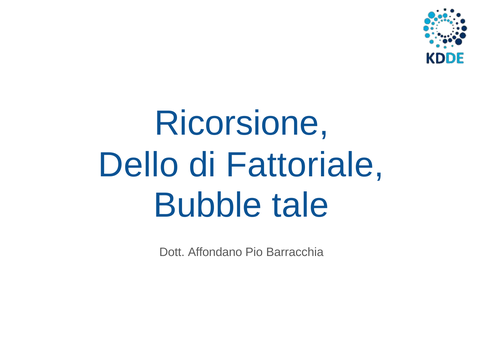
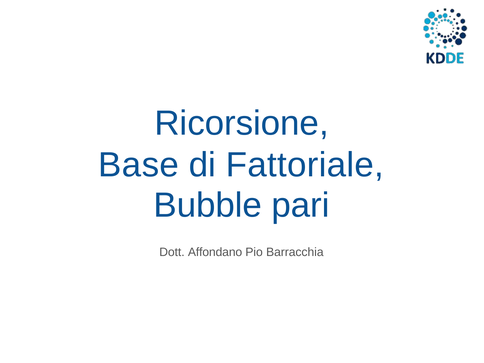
Dello: Dello -> Base (139, 165)
tale: tale -> pari (301, 205)
